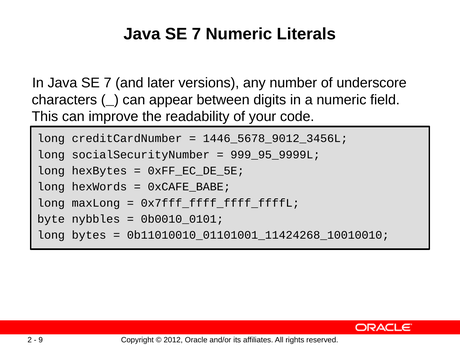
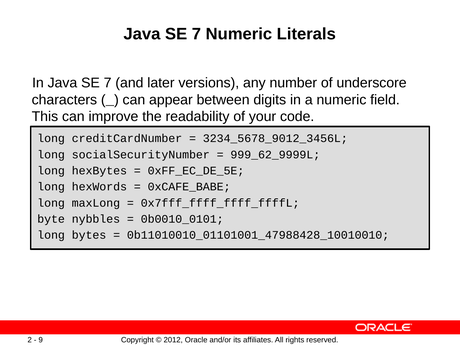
1446_5678_9012_3456L: 1446_5678_9012_3456L -> 3234_5678_9012_3456L (275, 139)
999_95_9999L: 999_95_9999L -> 999_62_9999L (275, 155)
0b11010010_01101001_11424268_10010010: 0b11010010_01101001_11424268_10010010 -> 0b11010010_01101001_47988428_10010010 (258, 235)
